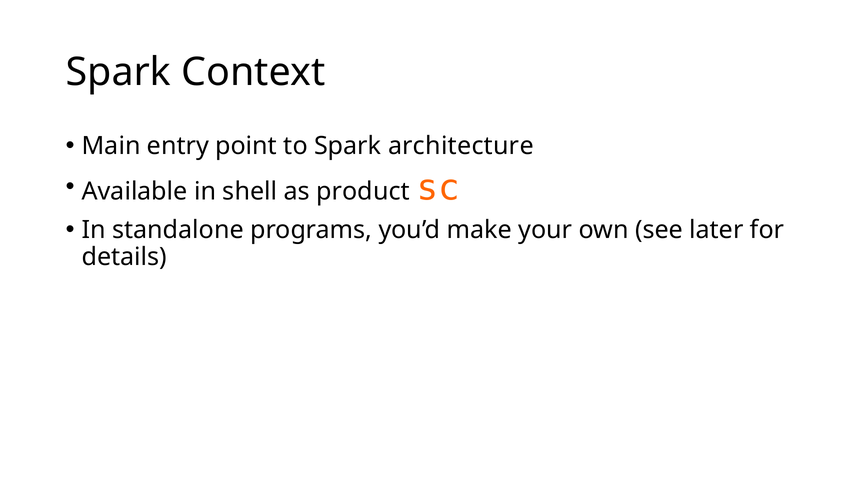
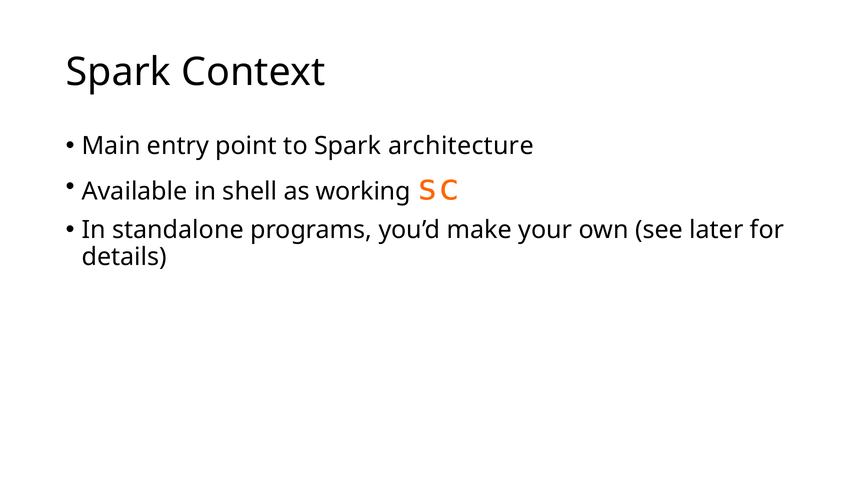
product: product -> working (363, 191)
